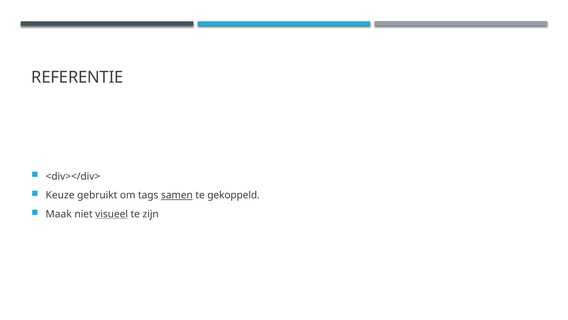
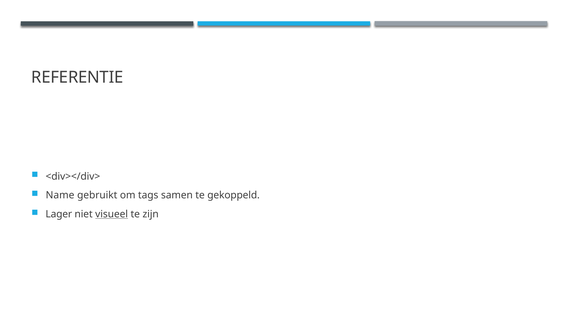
Keuze: Keuze -> Name (60, 195)
samen underline: present -> none (177, 195)
Maak: Maak -> Lager (59, 214)
